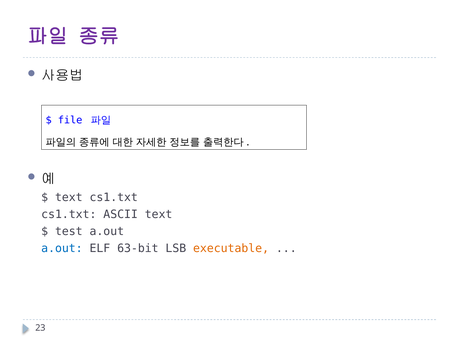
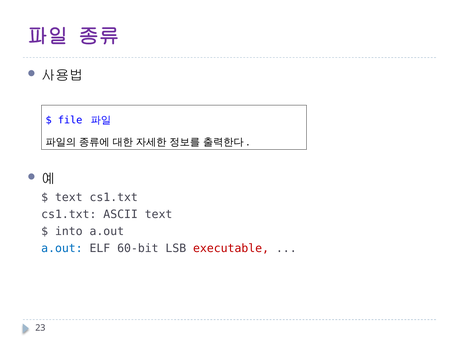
test: test -> into (69, 231)
63-bit: 63-bit -> 60-bit (138, 248)
executable colour: orange -> red (231, 248)
